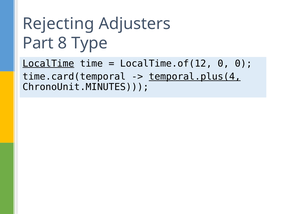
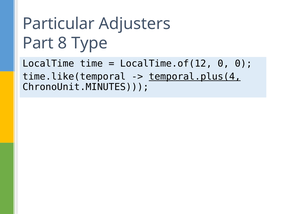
Rejecting: Rejecting -> Particular (59, 24)
LocalTime underline: present -> none (48, 64)
time.card(temporal: time.card(temporal -> time.like(temporal (74, 77)
